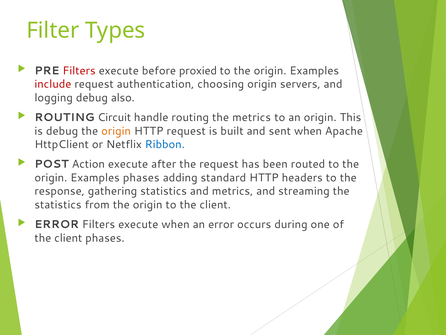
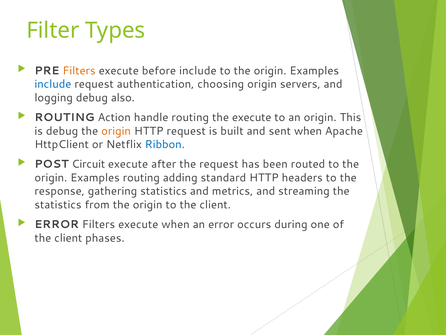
Filters colour: red -> orange (79, 71)
before proxied: proxied -> include (198, 71)
include colour: red -> blue (53, 84)
Circuit: Circuit -> Action (114, 117)
the metrics: metrics -> execute (252, 117)
Action: Action -> Circuit (88, 164)
Examples phases: phases -> routing (141, 177)
